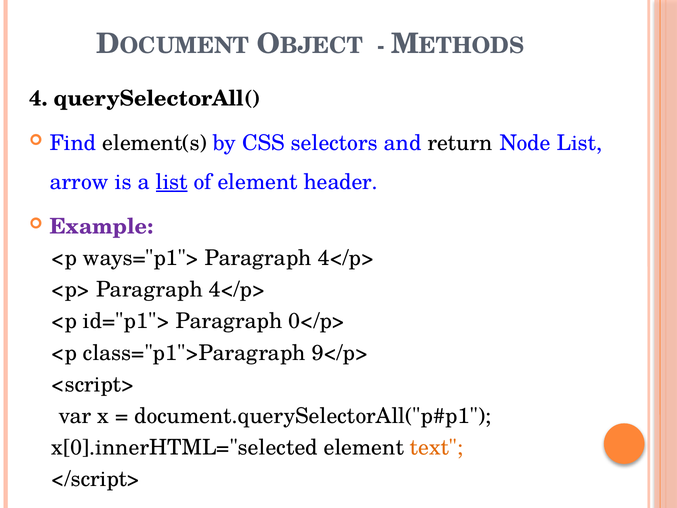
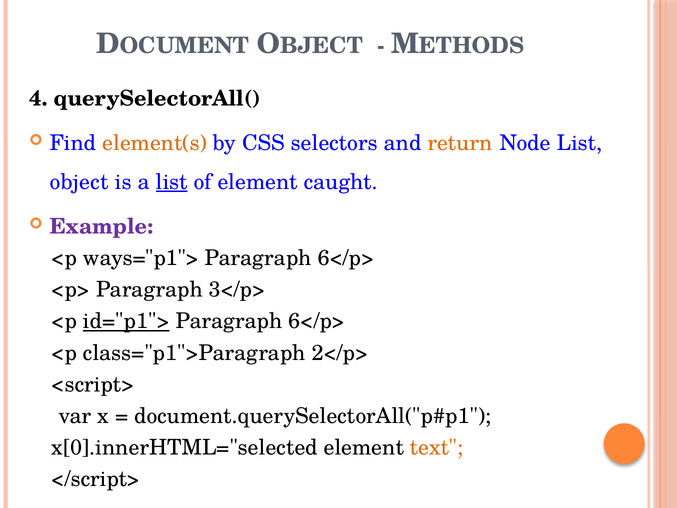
element(s colour: black -> orange (155, 143)
return colour: black -> orange (460, 143)
arrow: arrow -> object (79, 182)
header: header -> caught (341, 182)
4</p>: 4</p> -> 6</p> (346, 258)
<p> Paragraph 4</p>: 4</p> -> 3</p> (237, 290)
id="p1"> underline: none -> present (126, 321)
0</p>: 0</p> -> 6</p> (317, 321)
9</p>: 9</p> -> 2</p> (340, 353)
